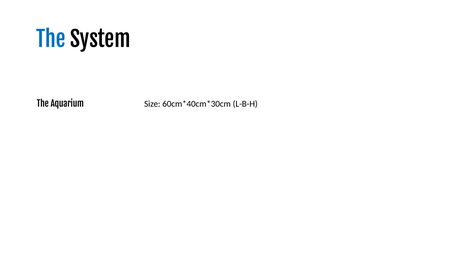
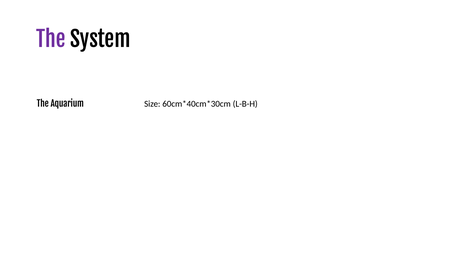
The colour: blue -> purple (51, 40)
